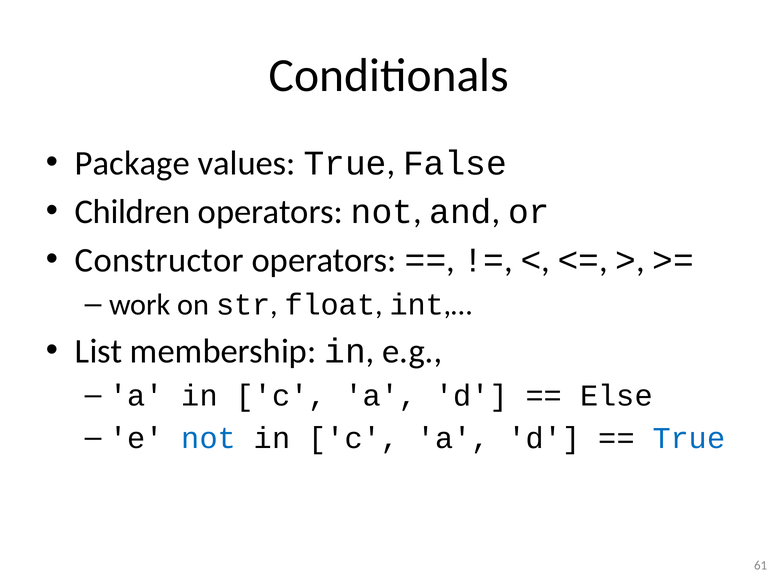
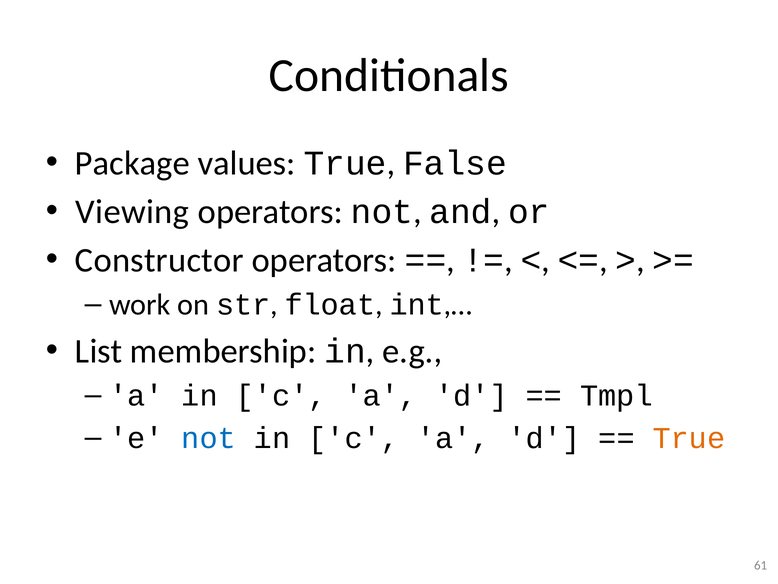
Children: Children -> Viewing (132, 212)
Else: Else -> Tmpl (616, 396)
True colour: blue -> orange (689, 438)
